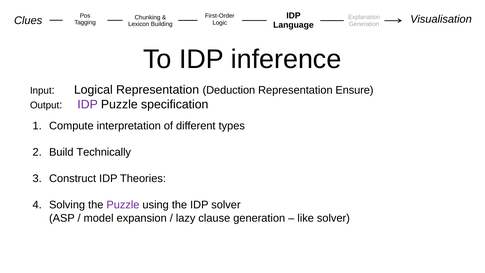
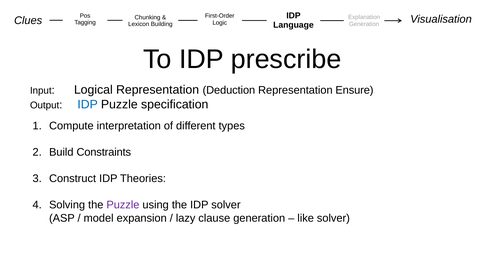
inference: inference -> prescribe (286, 59)
IDP colour: purple -> blue (88, 104)
Technically: Technically -> Constraints (104, 152)
